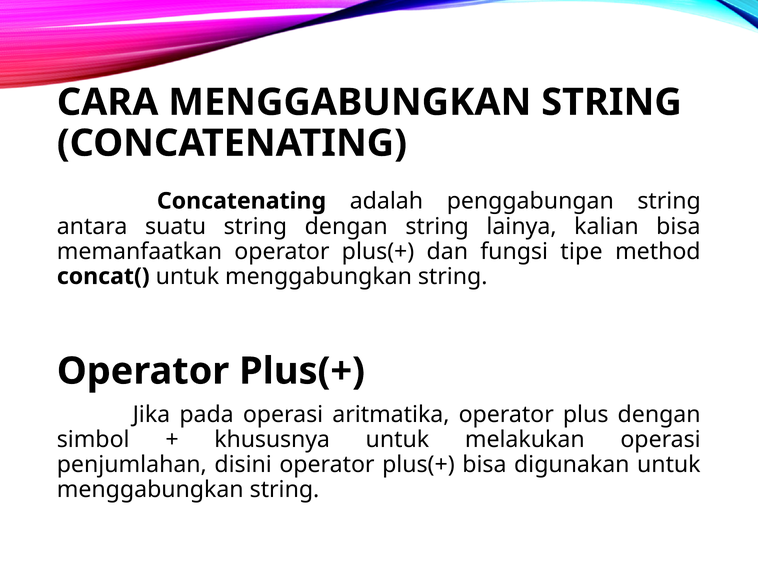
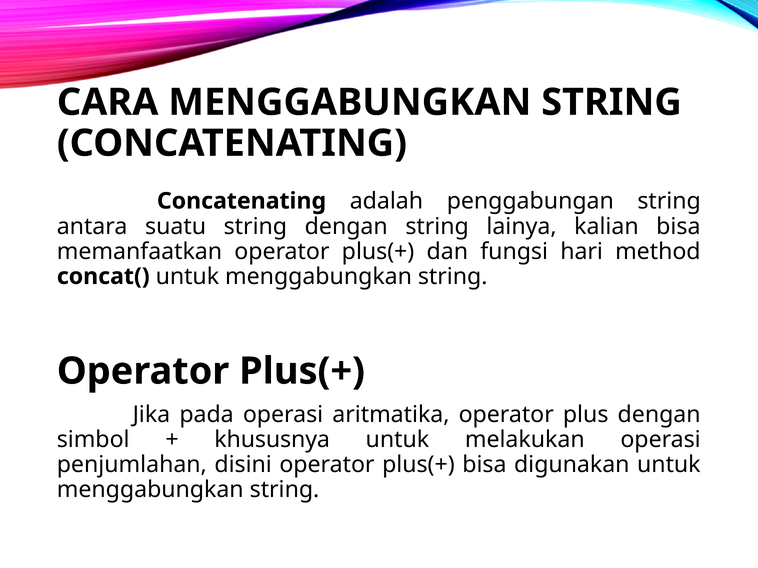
tipe: tipe -> hari (582, 252)
